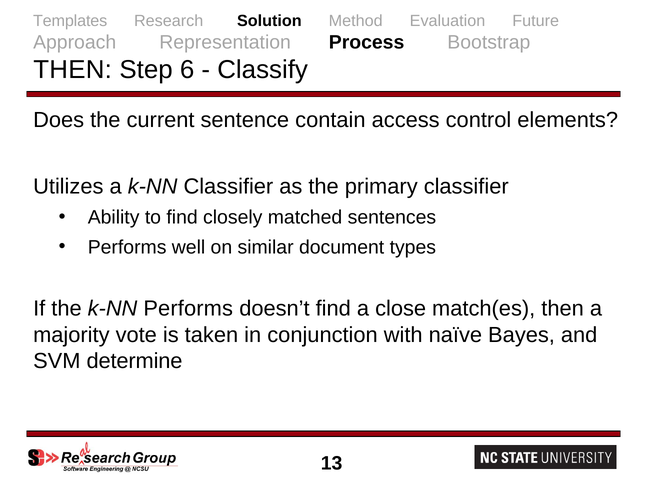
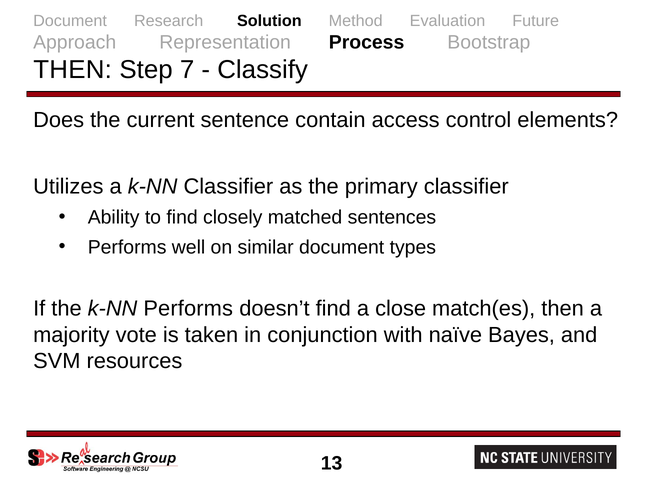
Templates: Templates -> Document (70, 21)
6: 6 -> 7 (187, 70)
determine: determine -> resources (134, 361)
